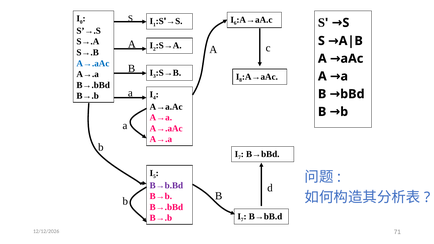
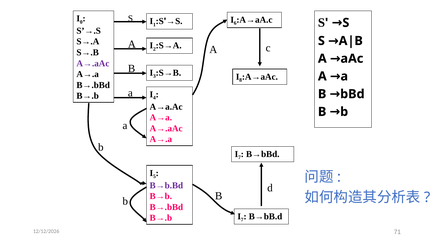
A→.aAc colour: blue -> purple (93, 63)
